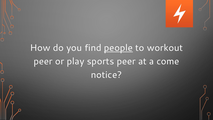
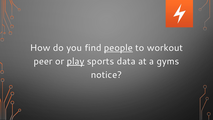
play underline: none -> present (76, 61)
sports peer: peer -> data (126, 61)
come: come -> gyms (168, 61)
